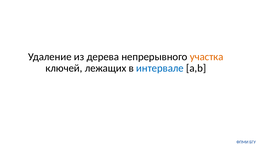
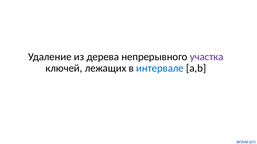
участка colour: orange -> purple (207, 57)
